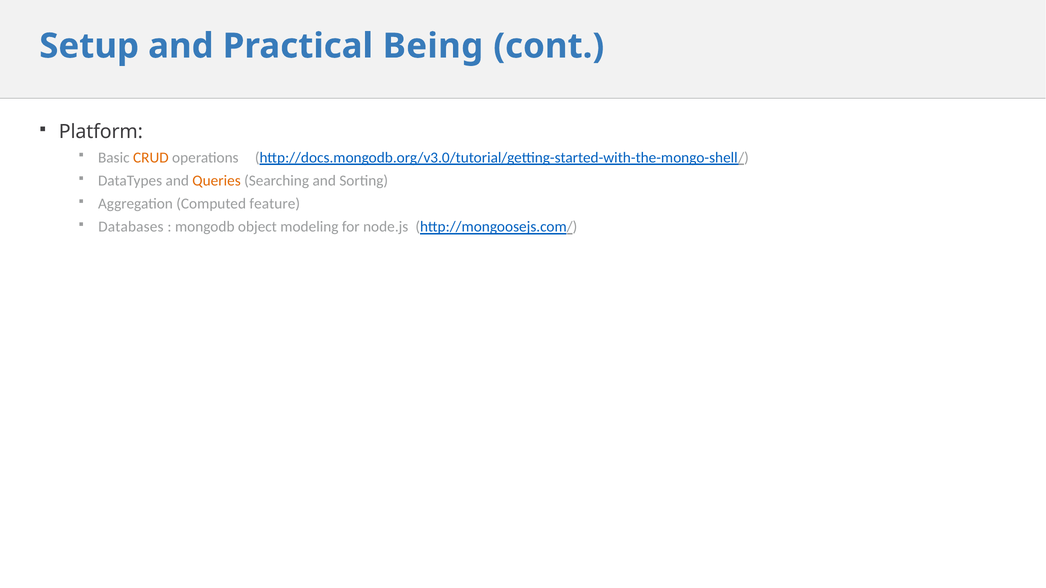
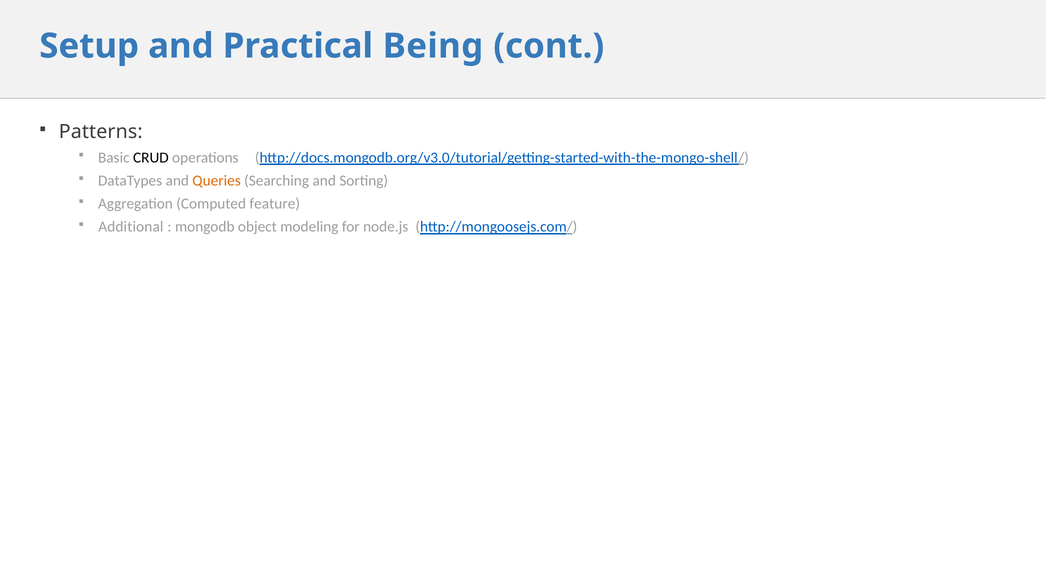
Platform: Platform -> Patterns (101, 132)
CRUD colour: orange -> black (151, 158)
Databases: Databases -> Additional (131, 227)
